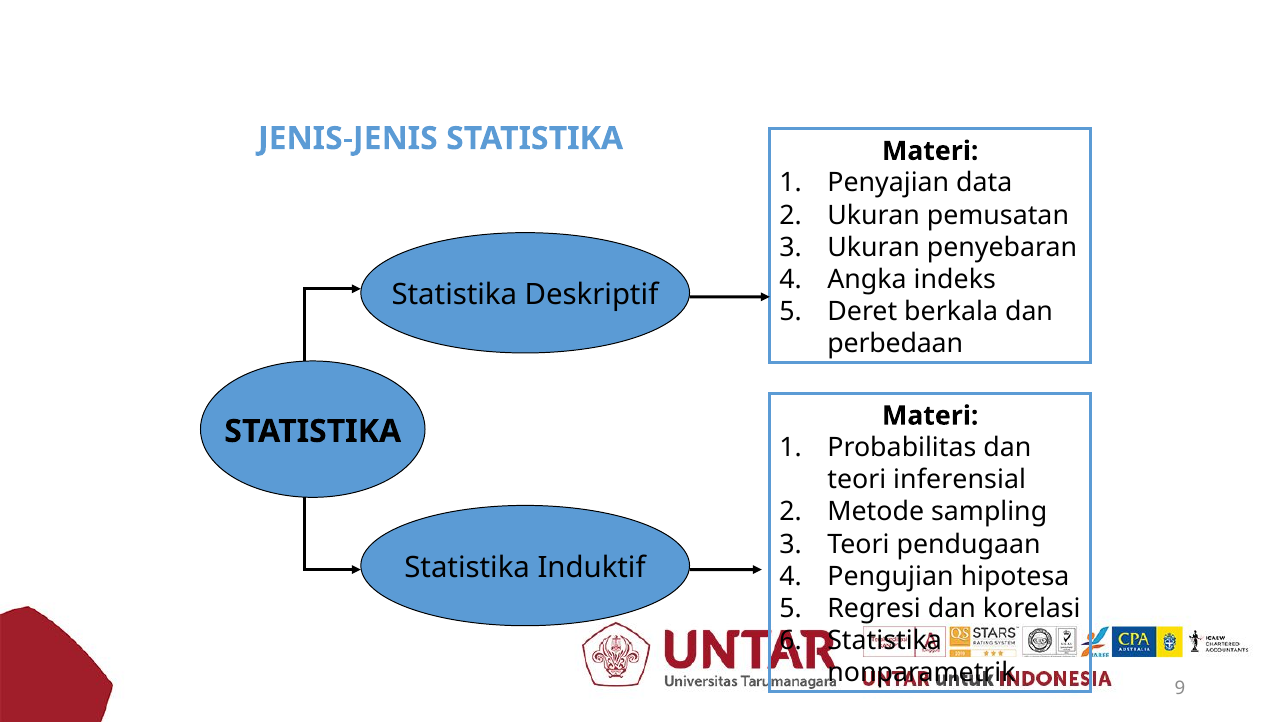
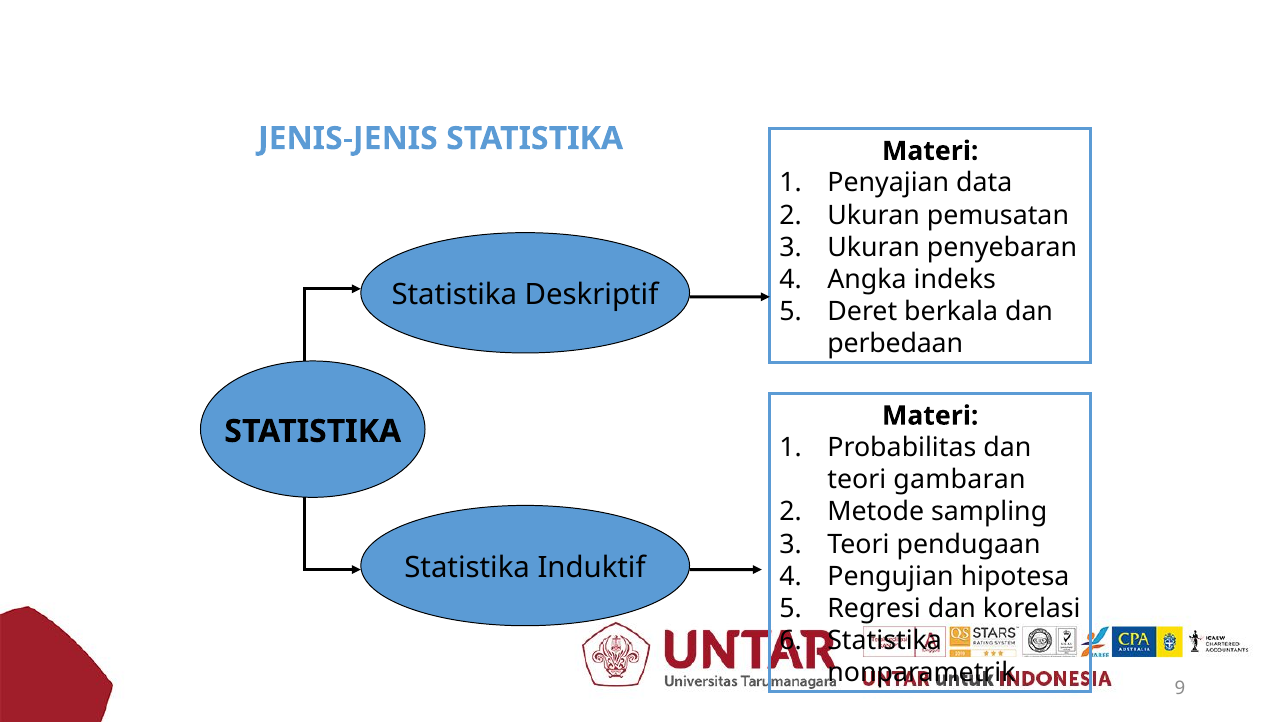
inferensial: inferensial -> gambaran (960, 480)
